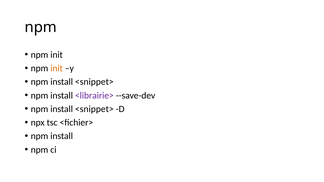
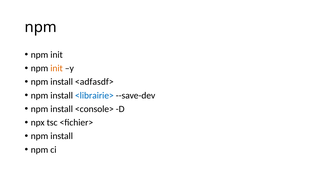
<snippet>: <snippet> -> <adfasdf> (94, 82)
<librairie> colour: purple -> blue (94, 96)
<snippet>: <snippet> -> <console> (94, 109)
